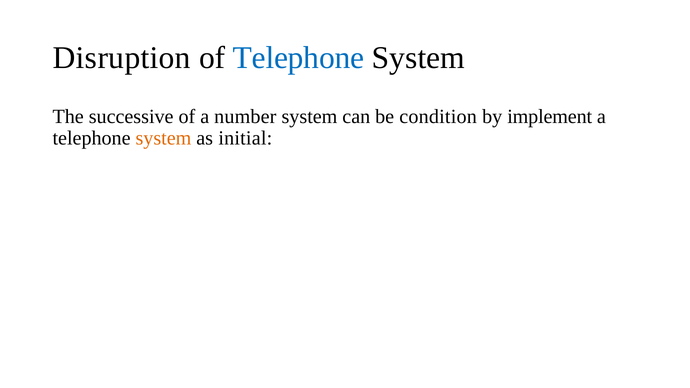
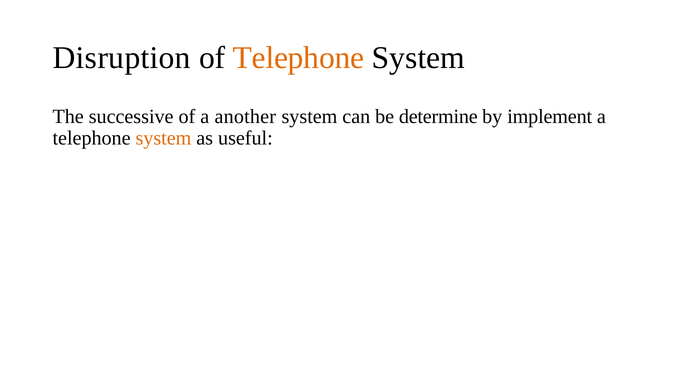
Telephone colour: blue -> orange (298, 58)
number: number -> another (245, 117)
condition: condition -> determine (438, 117)
initial: initial -> useful (245, 138)
